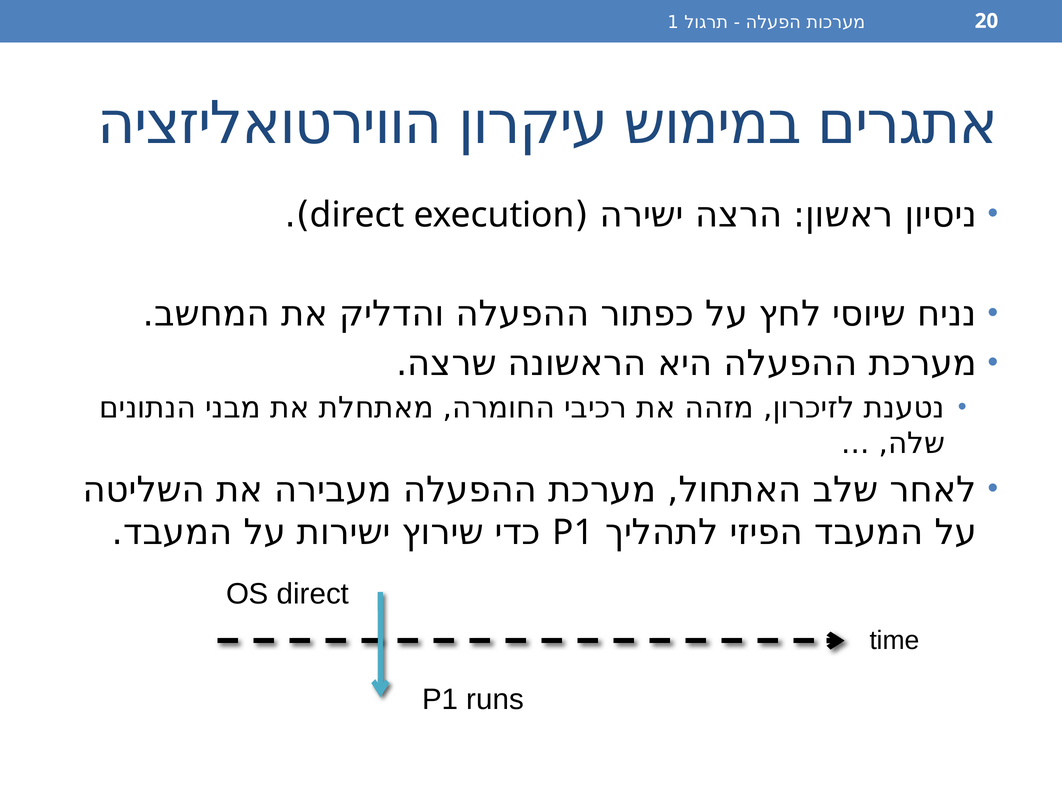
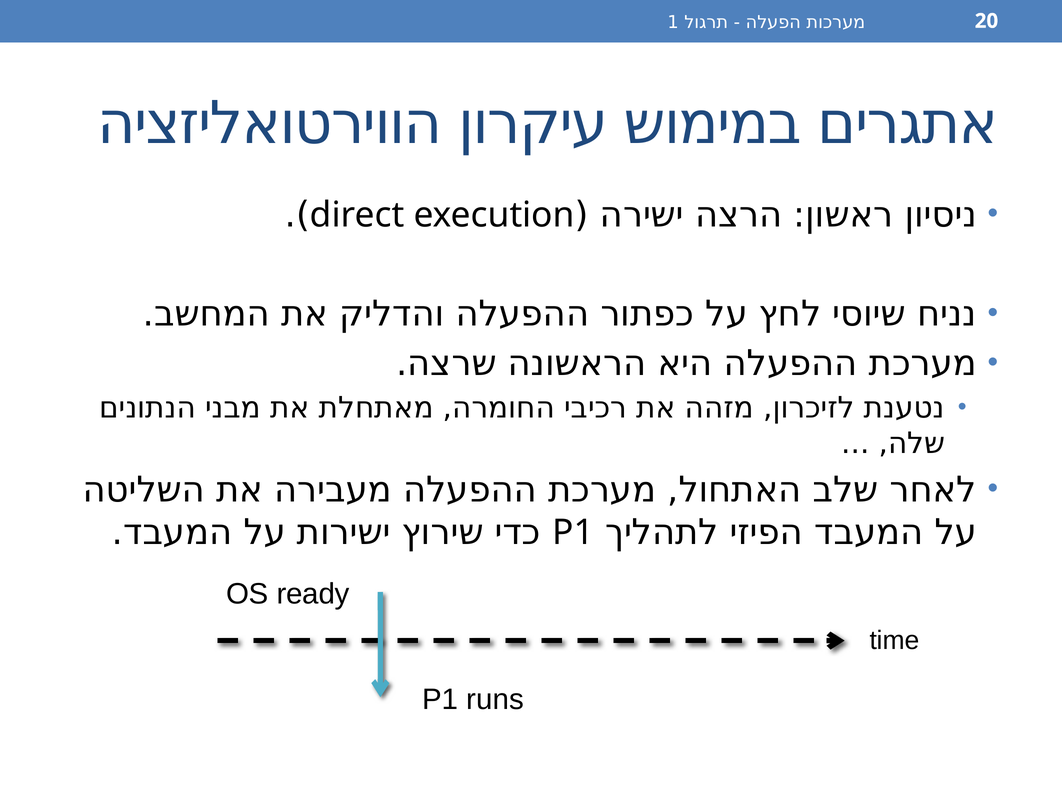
OS direct: direct -> ready (313, 594)
